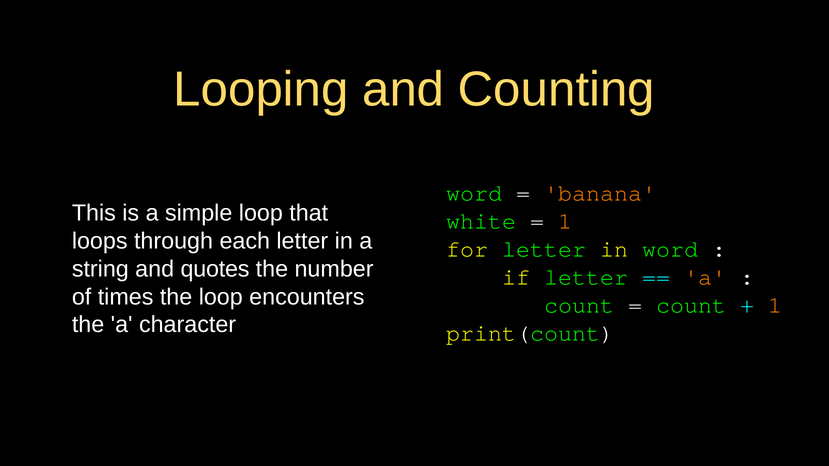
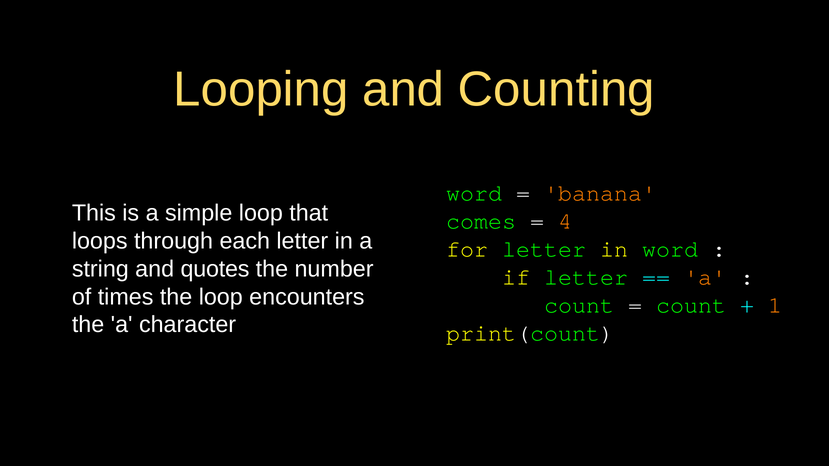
white: white -> comes (481, 221)
1: 1 -> 4 (565, 221)
